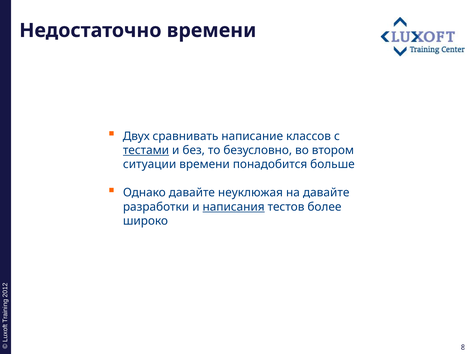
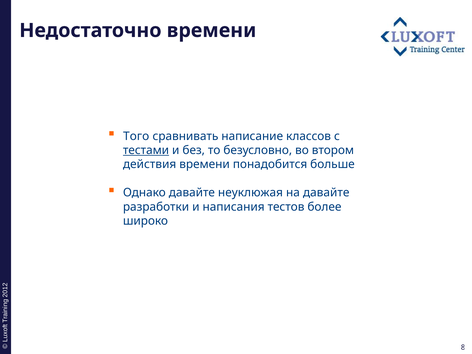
Двух: Двух -> Того (136, 136)
ситуации: ситуации -> действия (150, 164)
написания underline: present -> none (234, 207)
